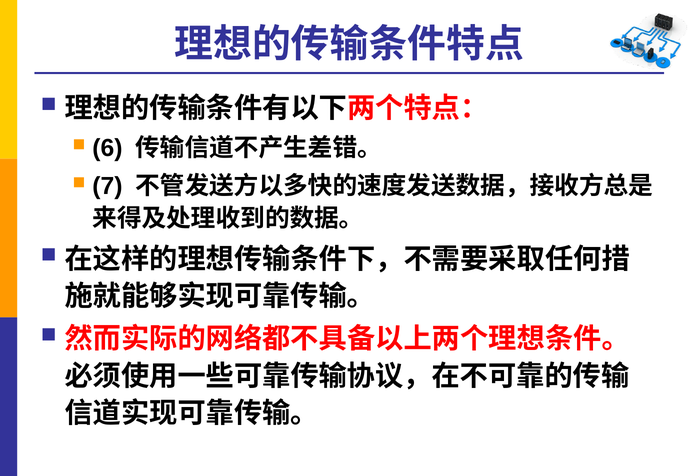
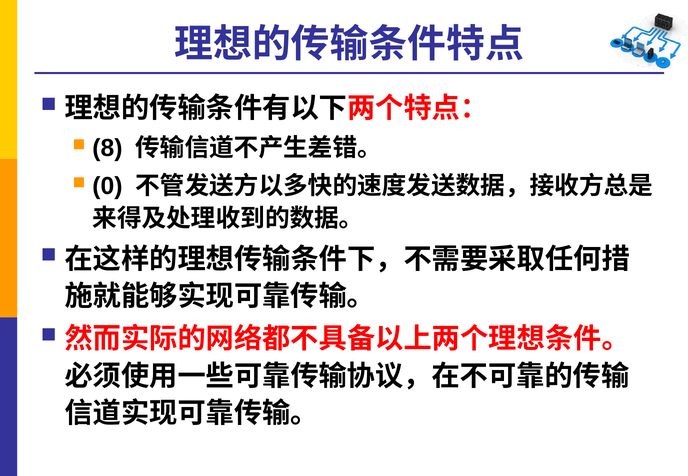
6: 6 -> 8 (107, 148)
7: 7 -> 0 (107, 186)
